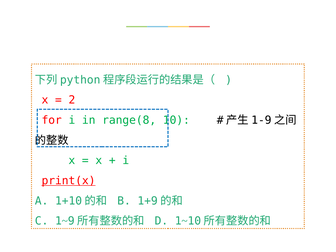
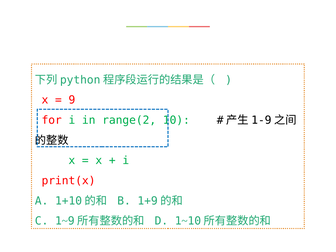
2: 2 -> 9 (72, 100)
range(8: range(8 -> range(2 (129, 120)
print(x underline: present -> none (69, 181)
